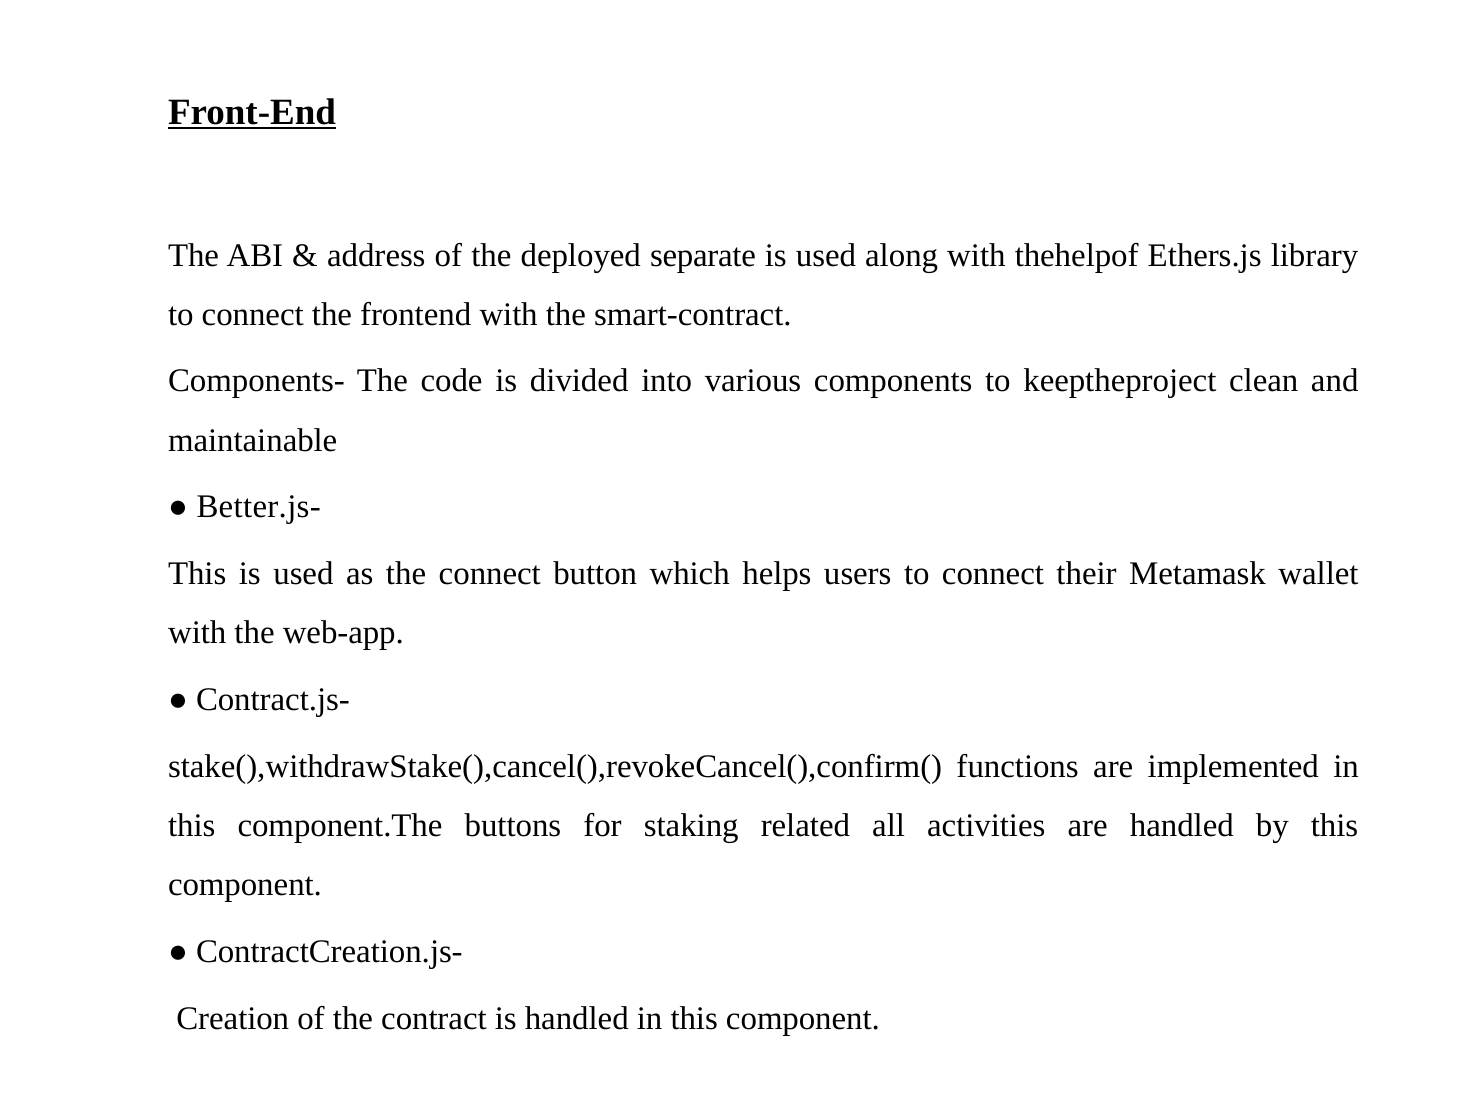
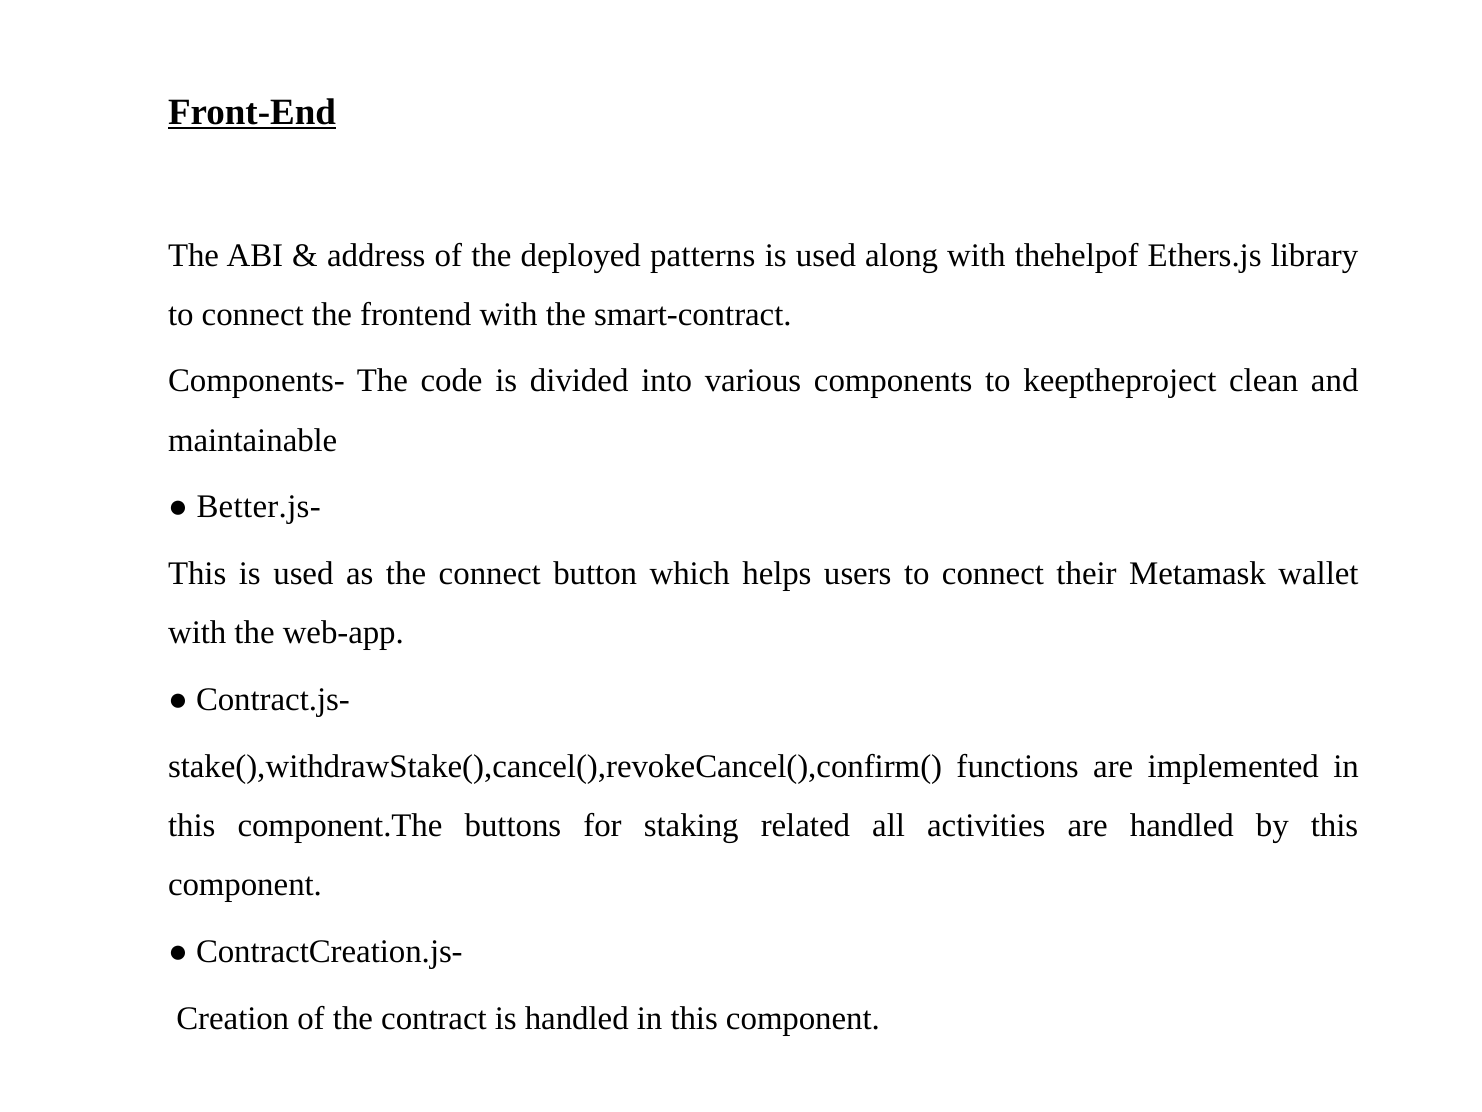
separate: separate -> patterns (703, 255)
